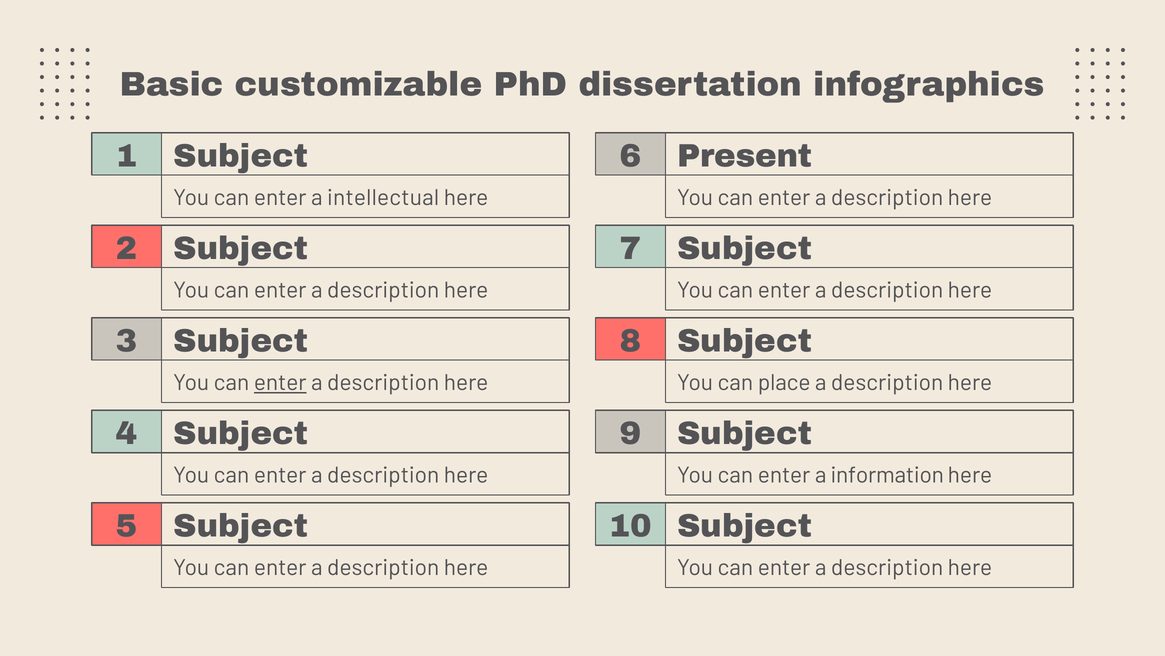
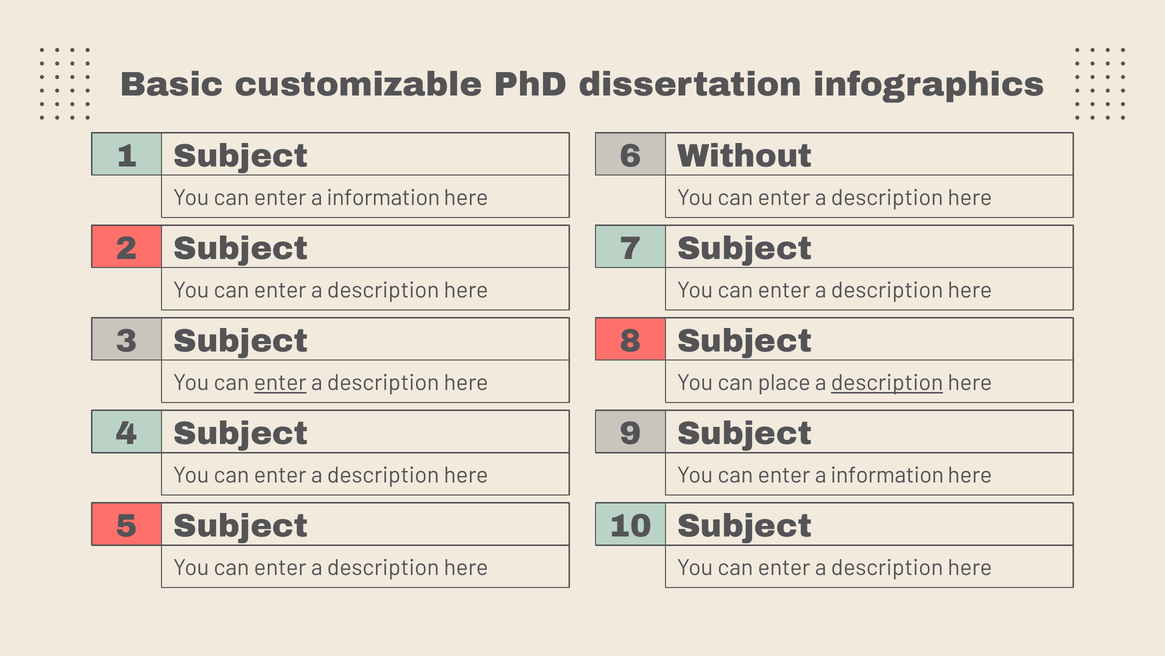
Present: Present -> Without (745, 156)
intellectual: intellectual -> information (383, 198)
description underline: none -> present (887, 383)
